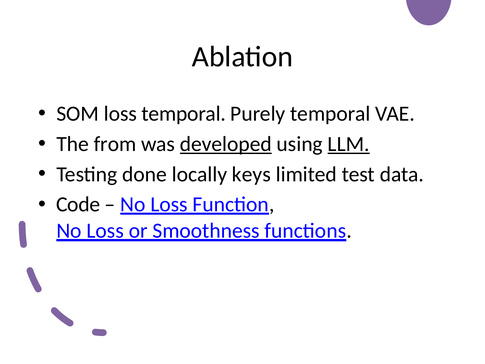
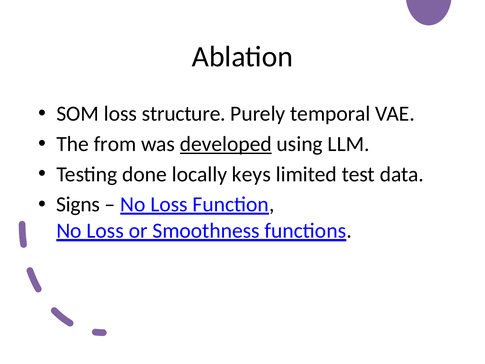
loss temporal: temporal -> structure (184, 114)
LLM underline: present -> none (349, 144)
Code: Code -> Signs (78, 204)
